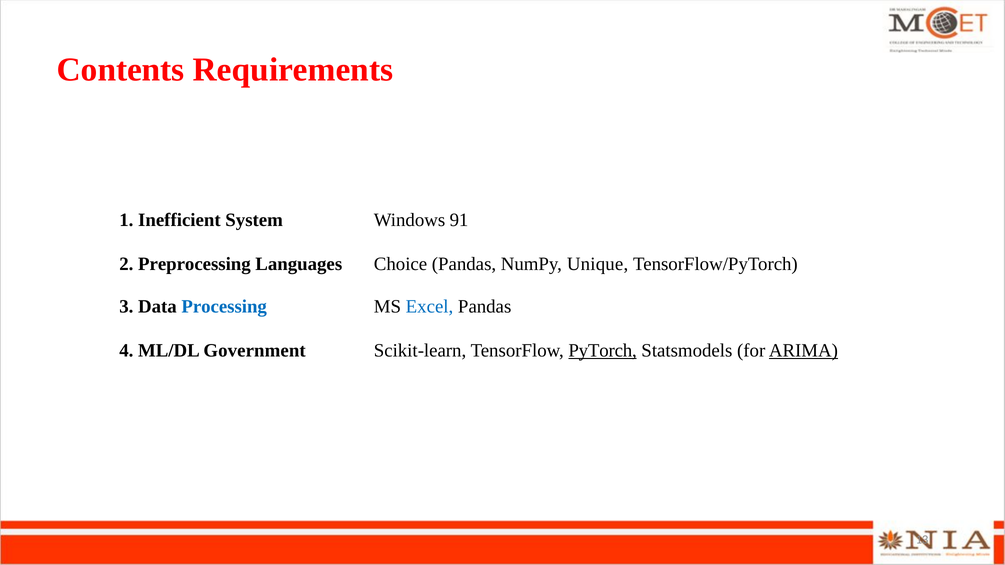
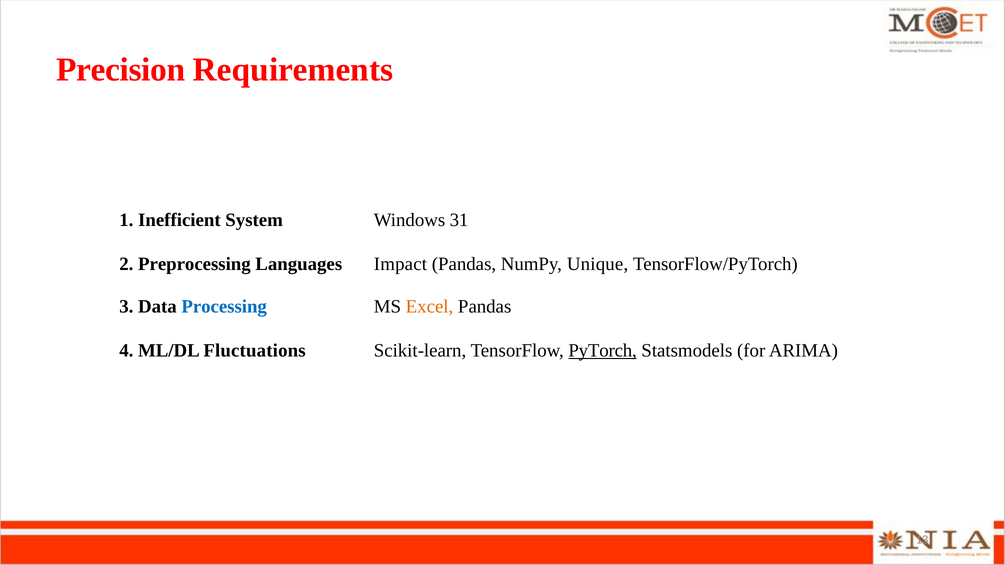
Contents: Contents -> Precision (121, 70)
91: 91 -> 31 (459, 220)
Choice: Choice -> Impact (400, 264)
Excel colour: blue -> orange (430, 307)
Government: Government -> Fluctuations (255, 351)
ARIMA underline: present -> none (803, 351)
